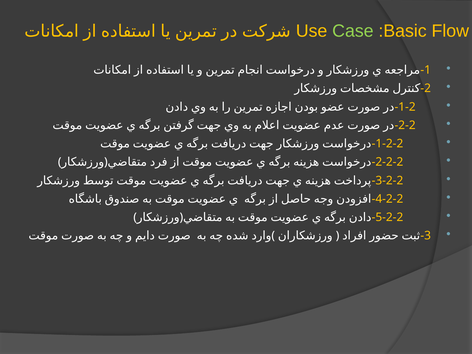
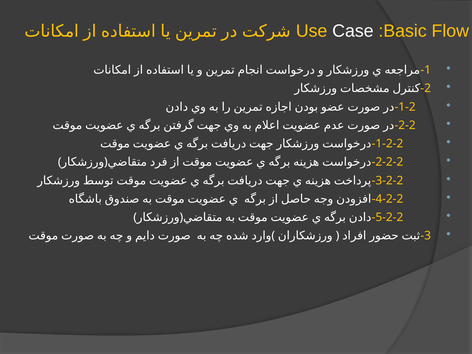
Case colour: light green -> white (353, 31)
